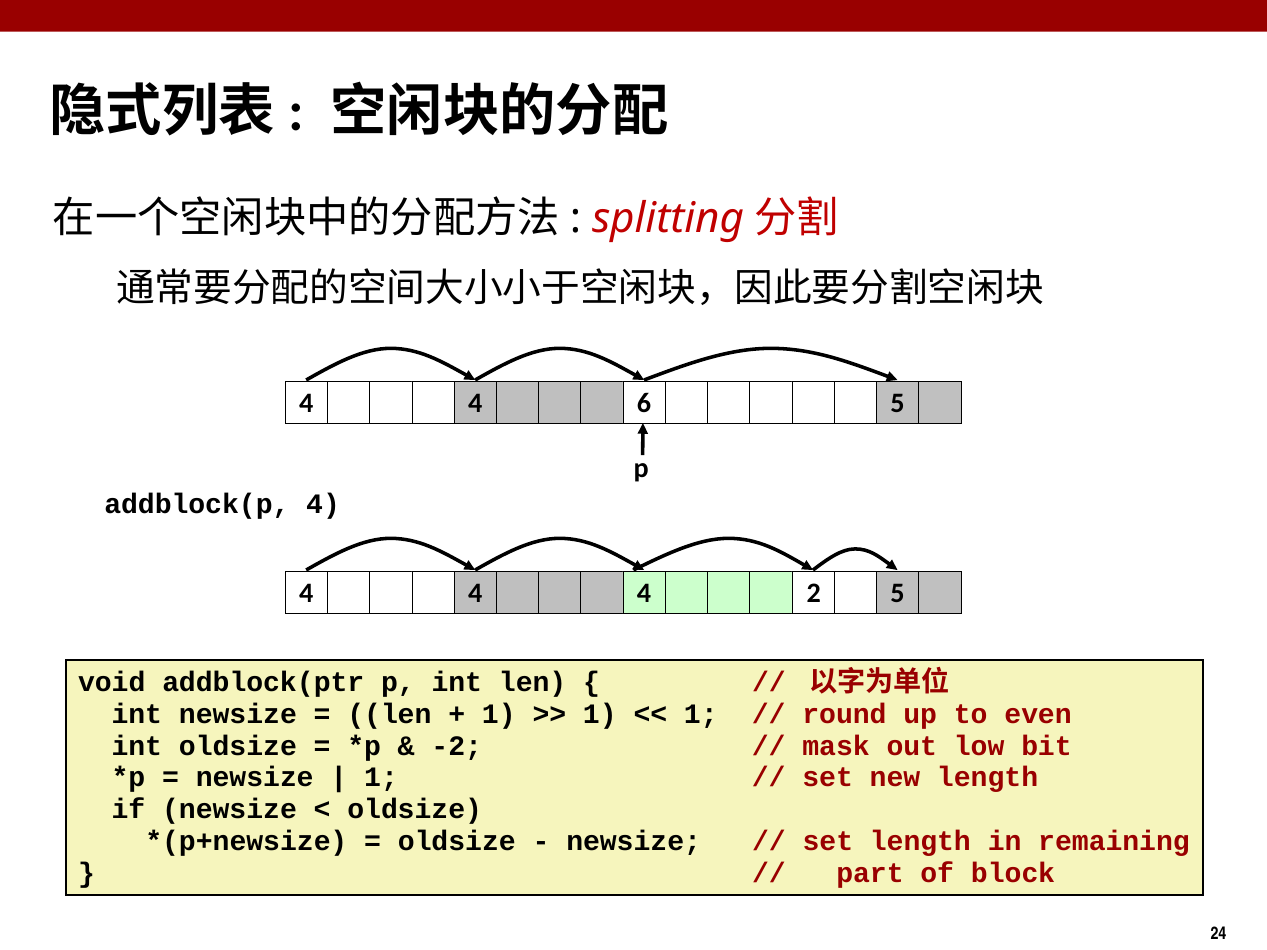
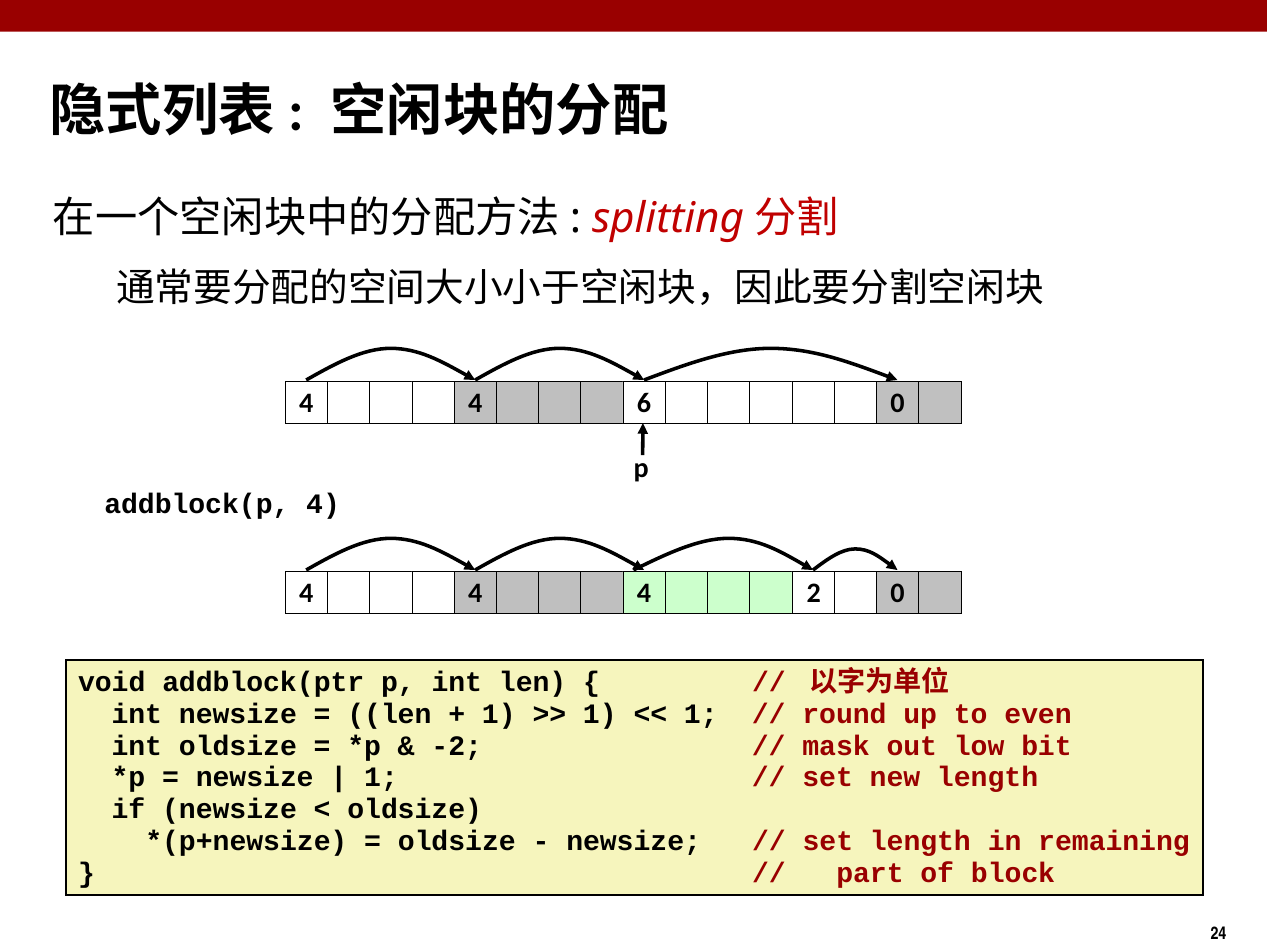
4 4 5: 5 -> 0 (897, 403)
5: 5 -> 0 (897, 593)
